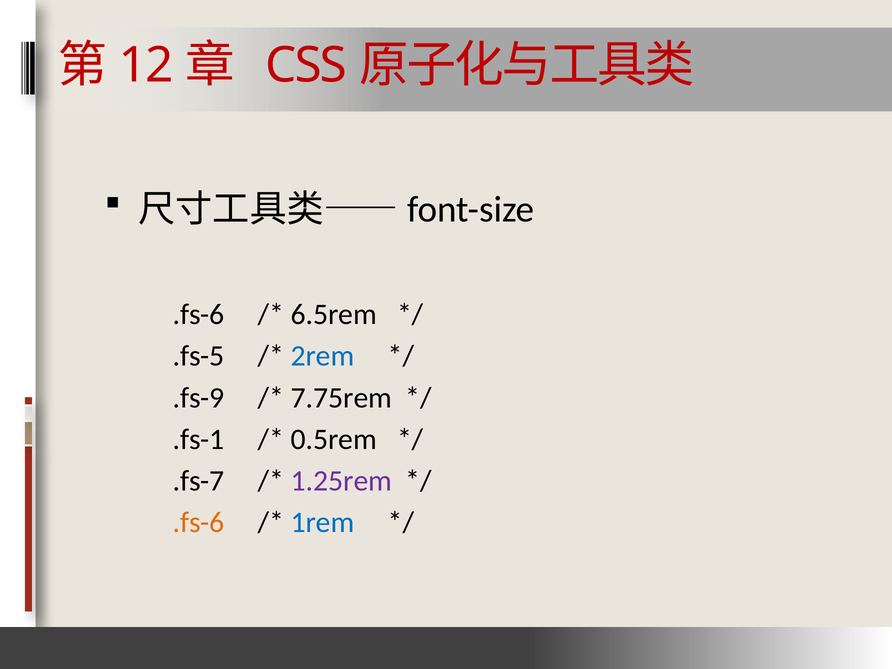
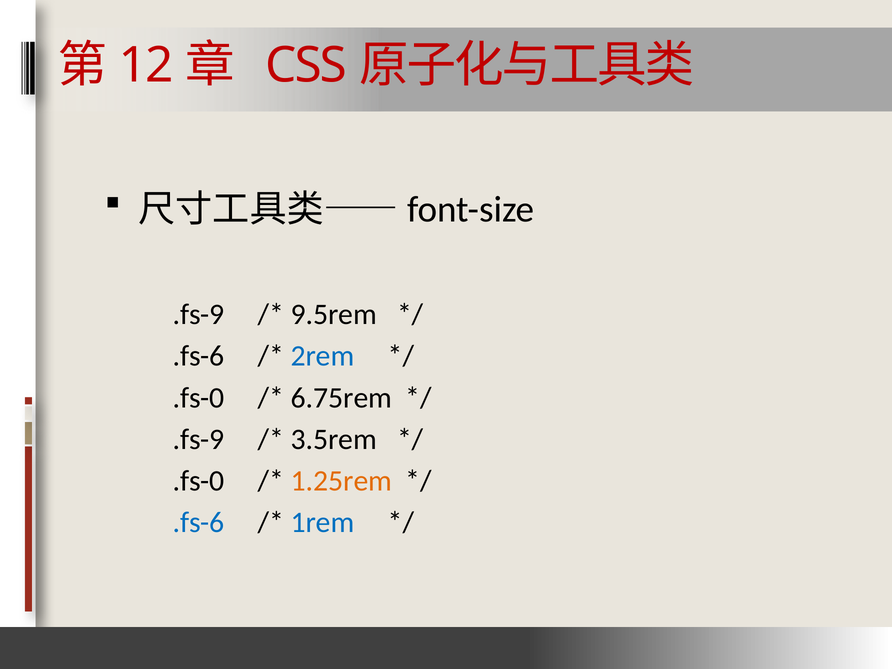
.fs-6: .fs-6 -> .fs-9 (199, 315)
6.5rem: 6.5rem -> 9.5rem (334, 315)
.fs-5: .fs-5 -> .fs-6 (199, 356)
.fs-9: .fs-9 -> .fs-0 (199, 398)
7.75rem: 7.75rem -> 6.75rem (341, 398)
.fs-1: .fs-1 -> .fs-9 (199, 439)
0.5rem: 0.5rem -> 3.5rem (334, 439)
.fs-7: .fs-7 -> .fs-0 (199, 481)
1.25rem colour: purple -> orange (341, 481)
.fs-6 colour: orange -> blue (199, 523)
